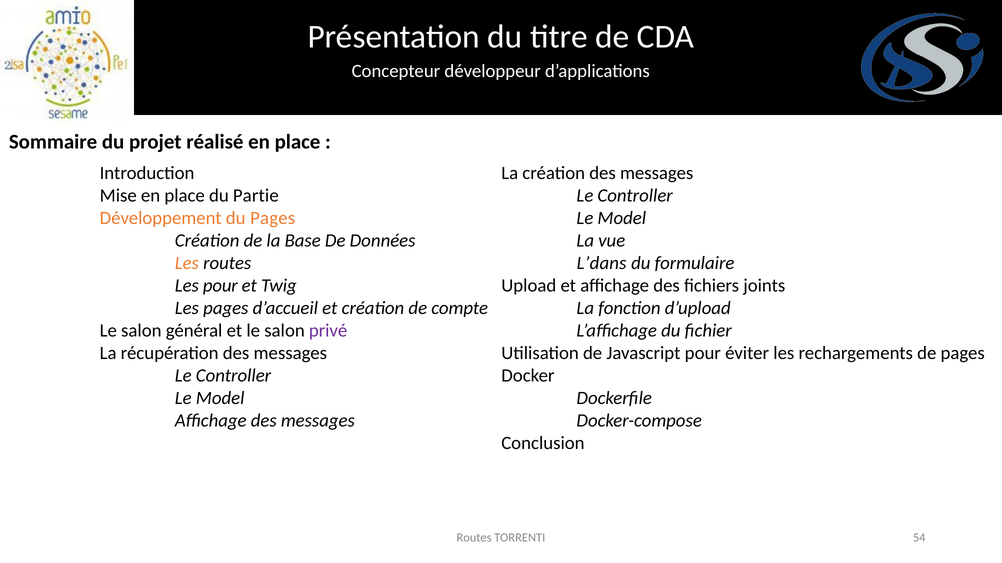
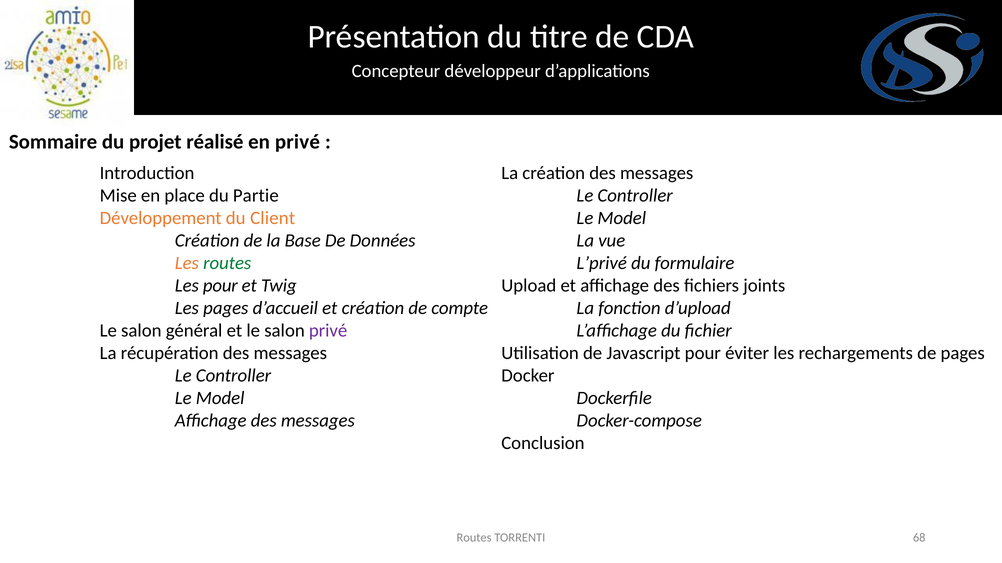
réalisé en place: place -> privé (297, 142)
du Pages: Pages -> Client (273, 218)
routes colour: black -> green (227, 263)
L’dans: L’dans -> L’privé (602, 263)
54: 54 -> 68 (919, 538)
